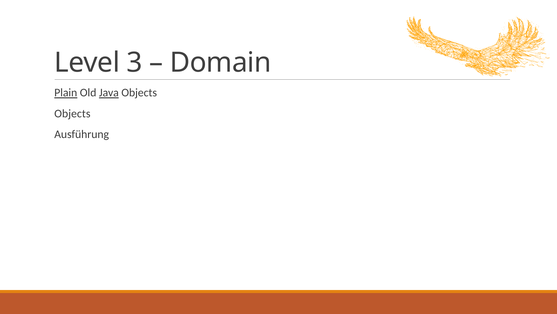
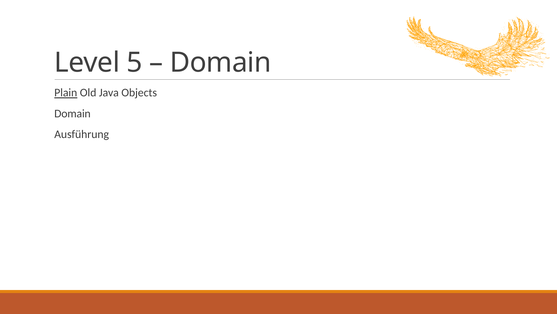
3: 3 -> 5 (134, 62)
Java underline: present -> none (109, 93)
Objects: Objects -> Domain (72, 113)
